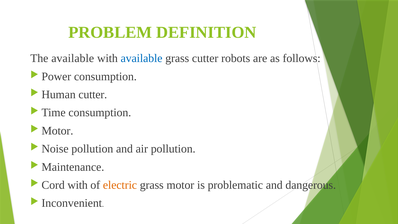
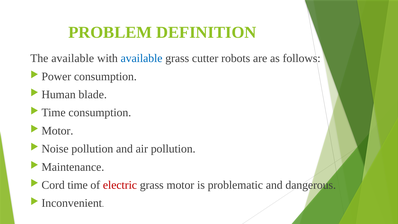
Human cutter: cutter -> blade (93, 94)
Cord with: with -> time (78, 185)
electric colour: orange -> red (120, 185)
